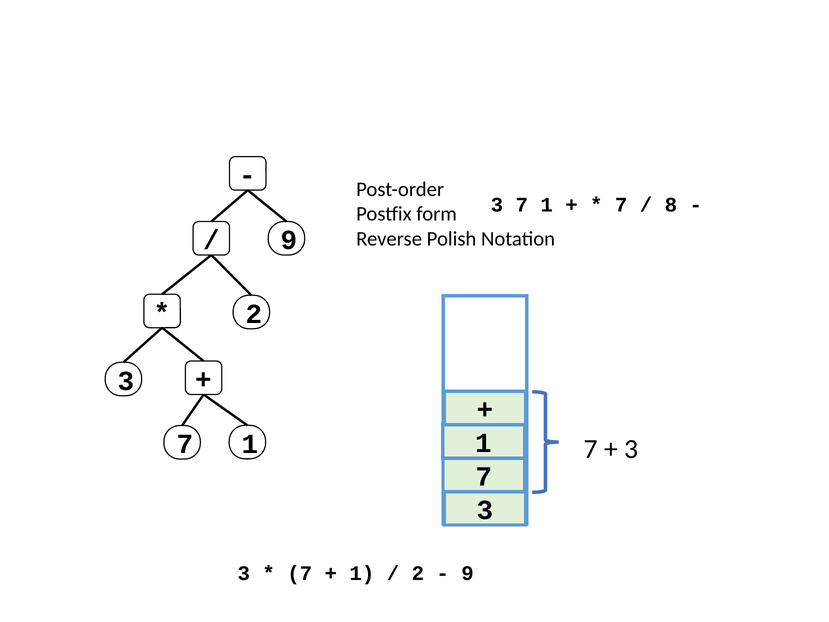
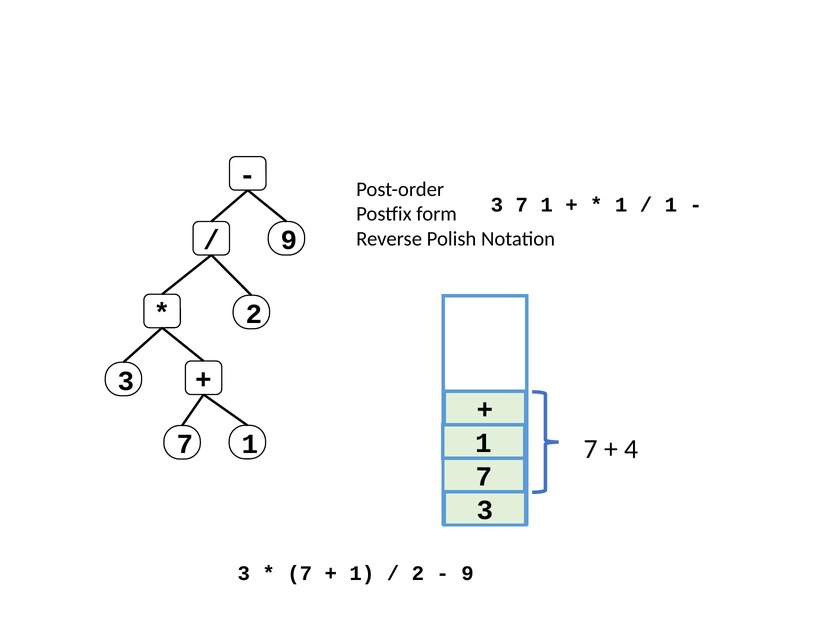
7: 7 -> 1 (621, 205)
8: 8 -> 1 (671, 205)
3: 3 -> 4 (631, 449)
